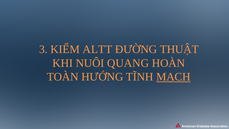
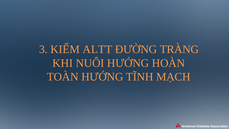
THUẬT: THUẬT -> TRÀNG (179, 49)
NUÔI QUANG: QUANG -> HƯỚNG (128, 63)
MẠCH underline: present -> none (173, 77)
